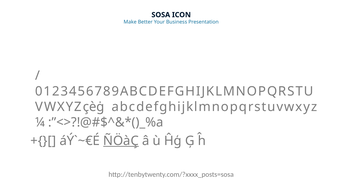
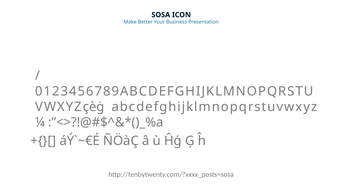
ÑÖàÇ underline: present -> none (121, 141)
